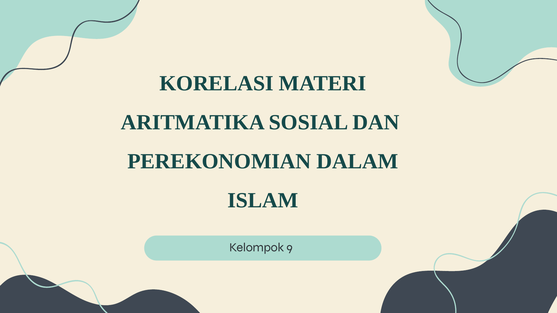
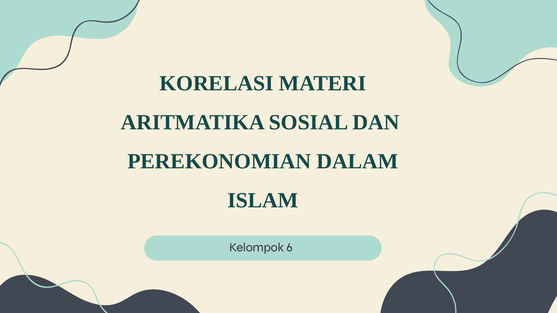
9: 9 -> 6 (290, 248)
